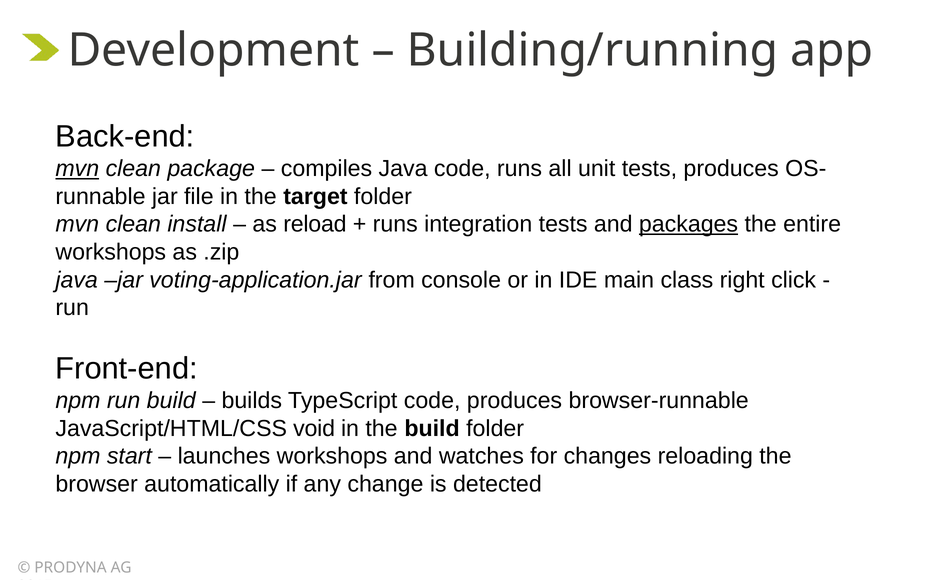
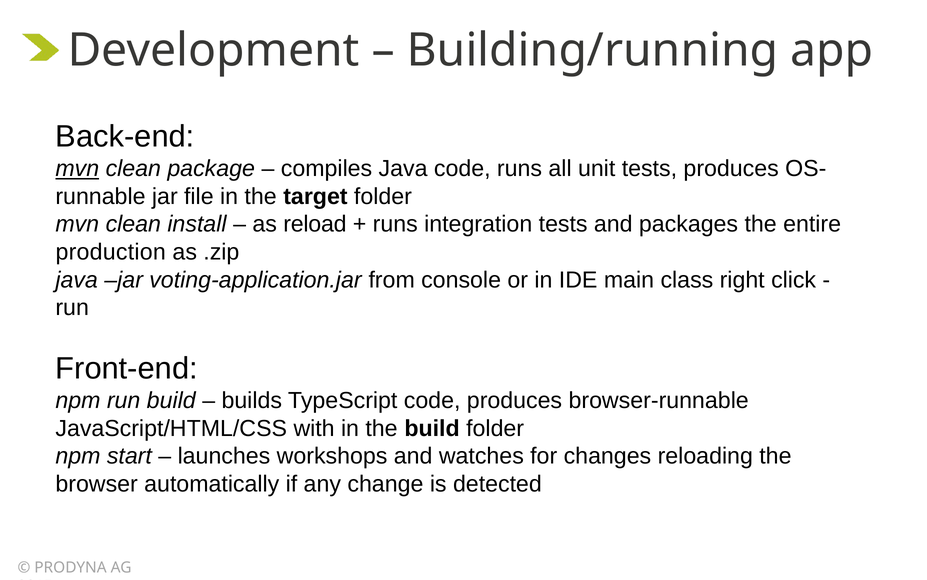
packages underline: present -> none (689, 224)
workshops: workshops -> production (111, 252)
void: void -> with (314, 428)
